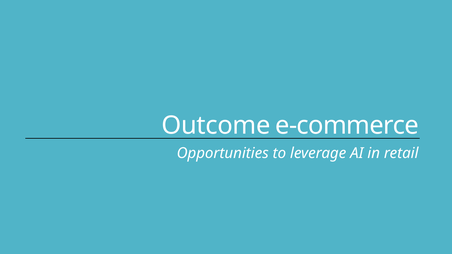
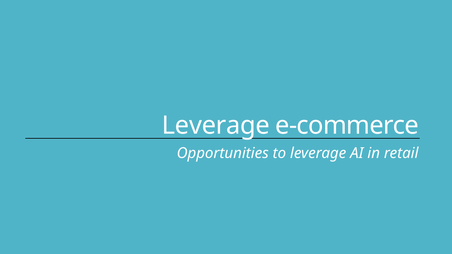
Outcome: Outcome -> Leverage (216, 126)
